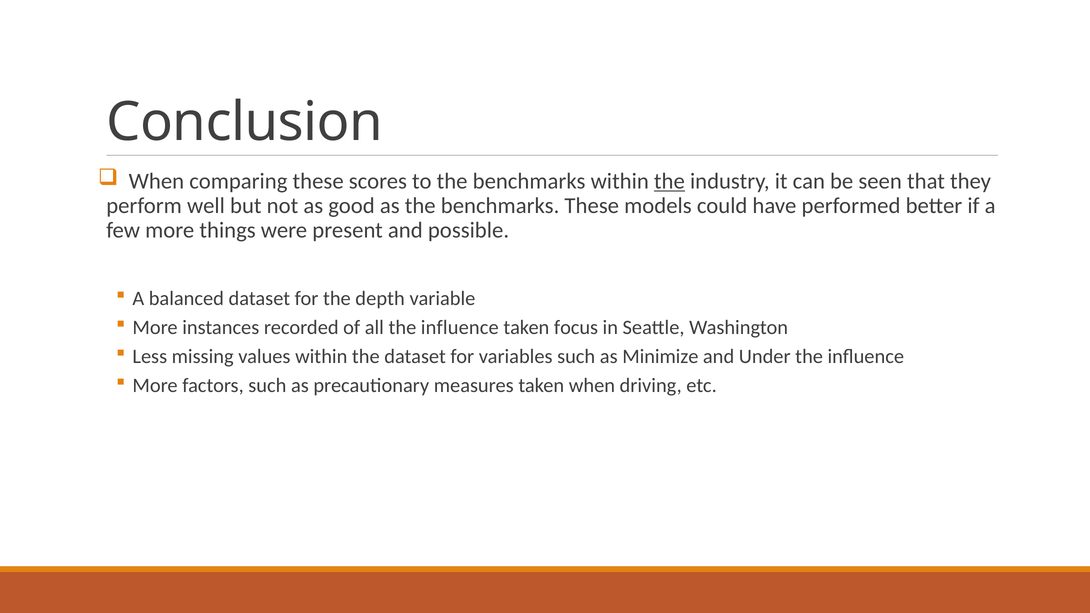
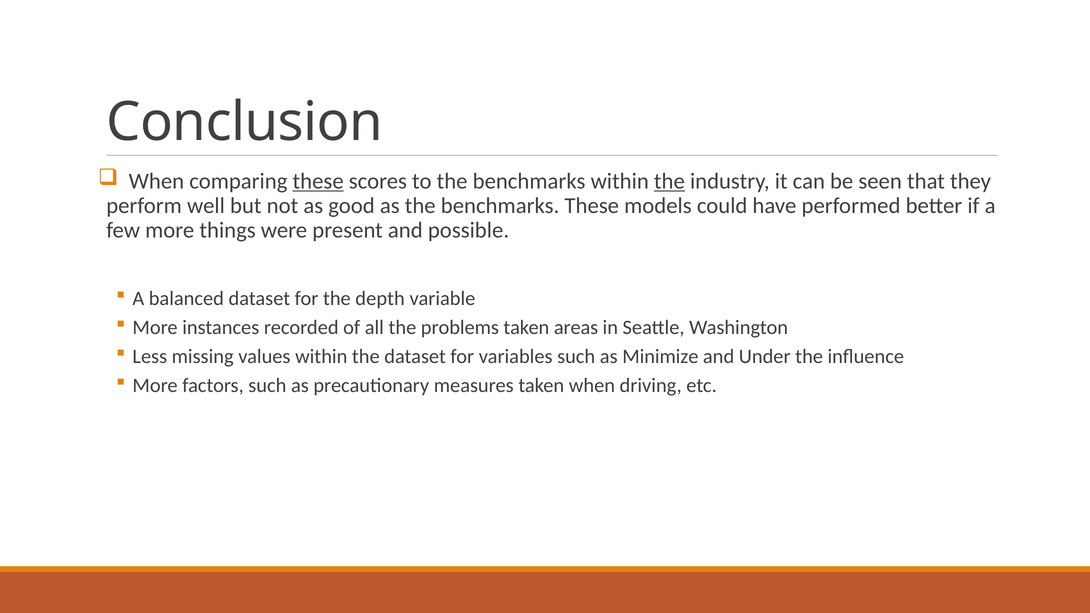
these underline: none -> present (318, 181)
all the influence: influence -> problems (460, 328)
focus: focus -> areas (576, 328)
